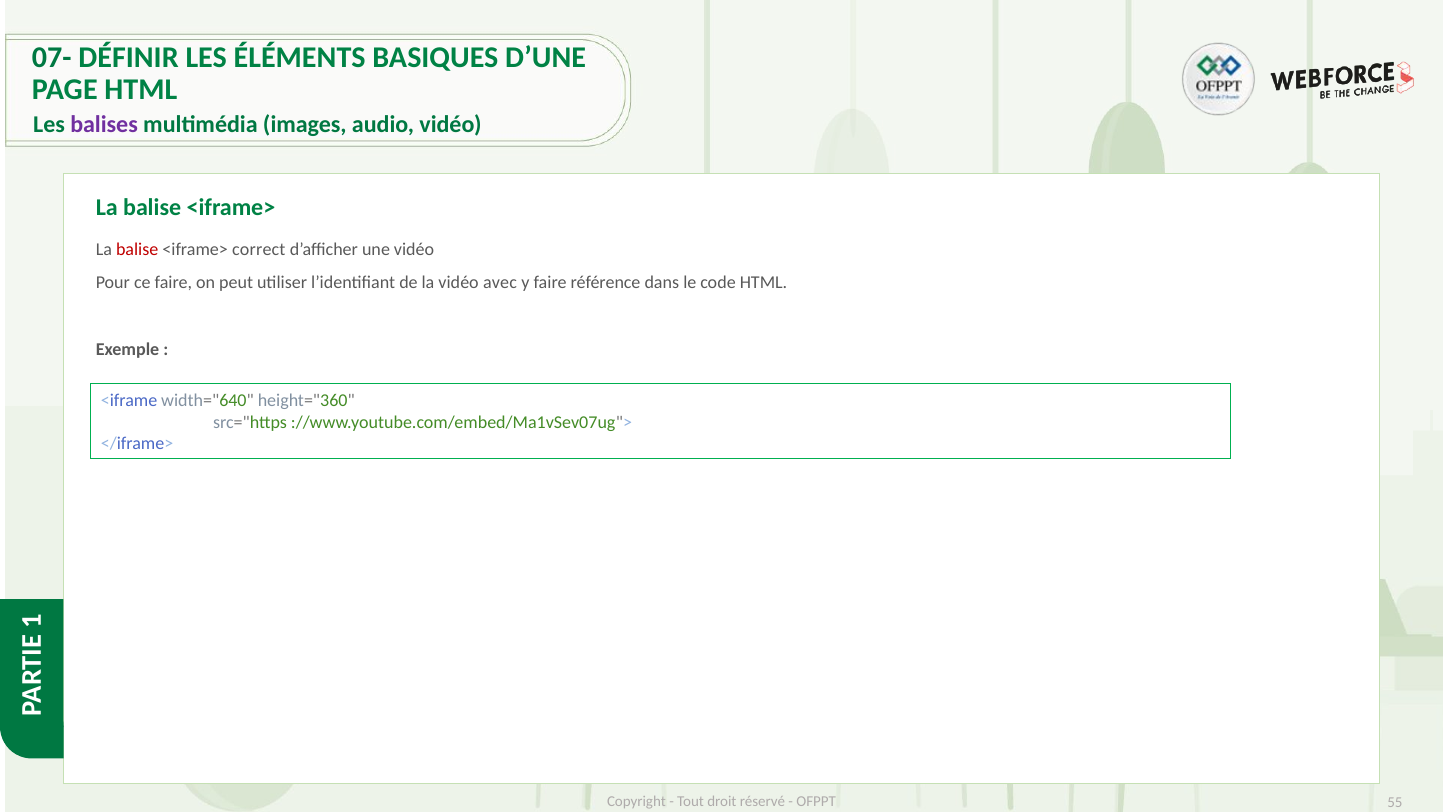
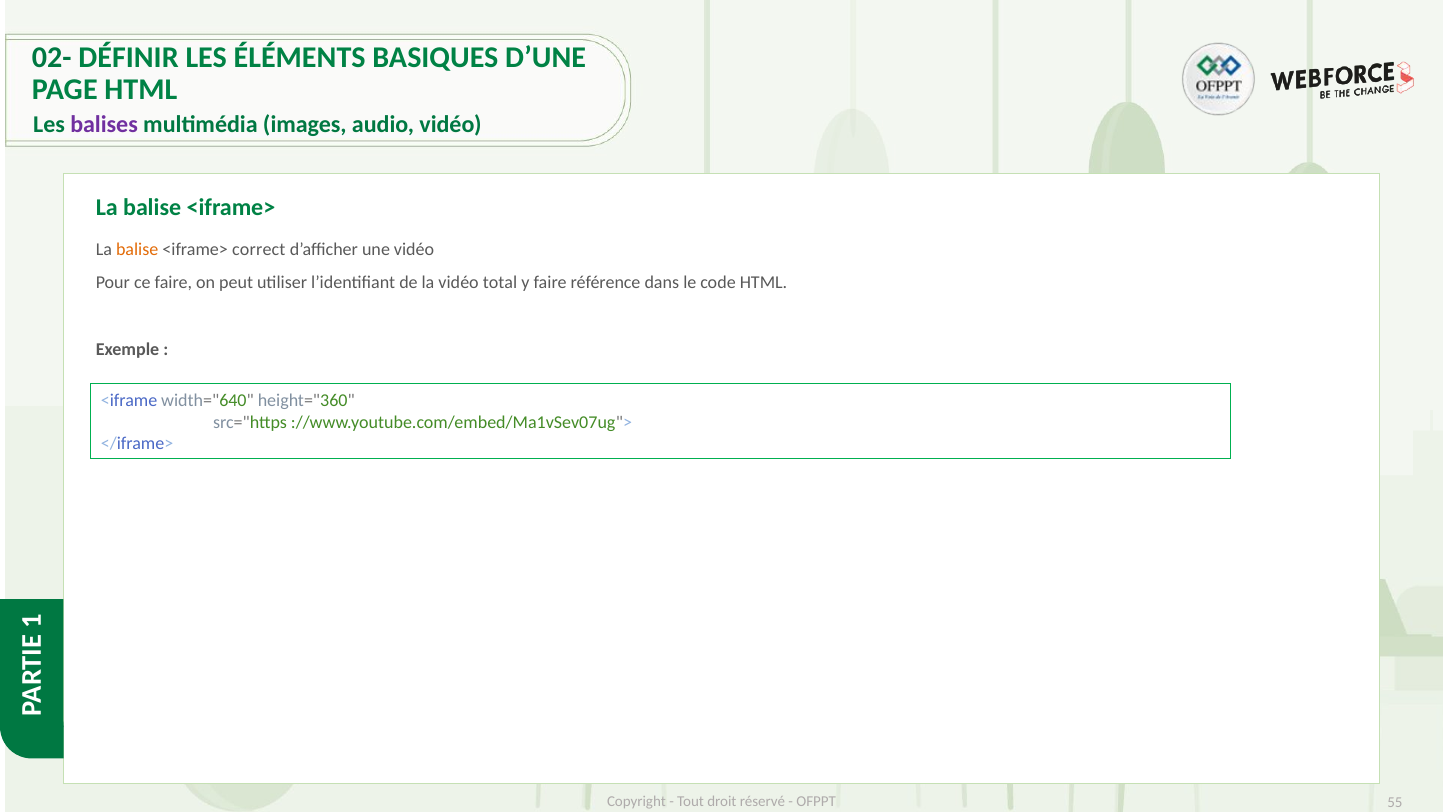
07-: 07- -> 02- (52, 57)
balise colour: red -> orange (137, 250)
avec: avec -> total (500, 283)
